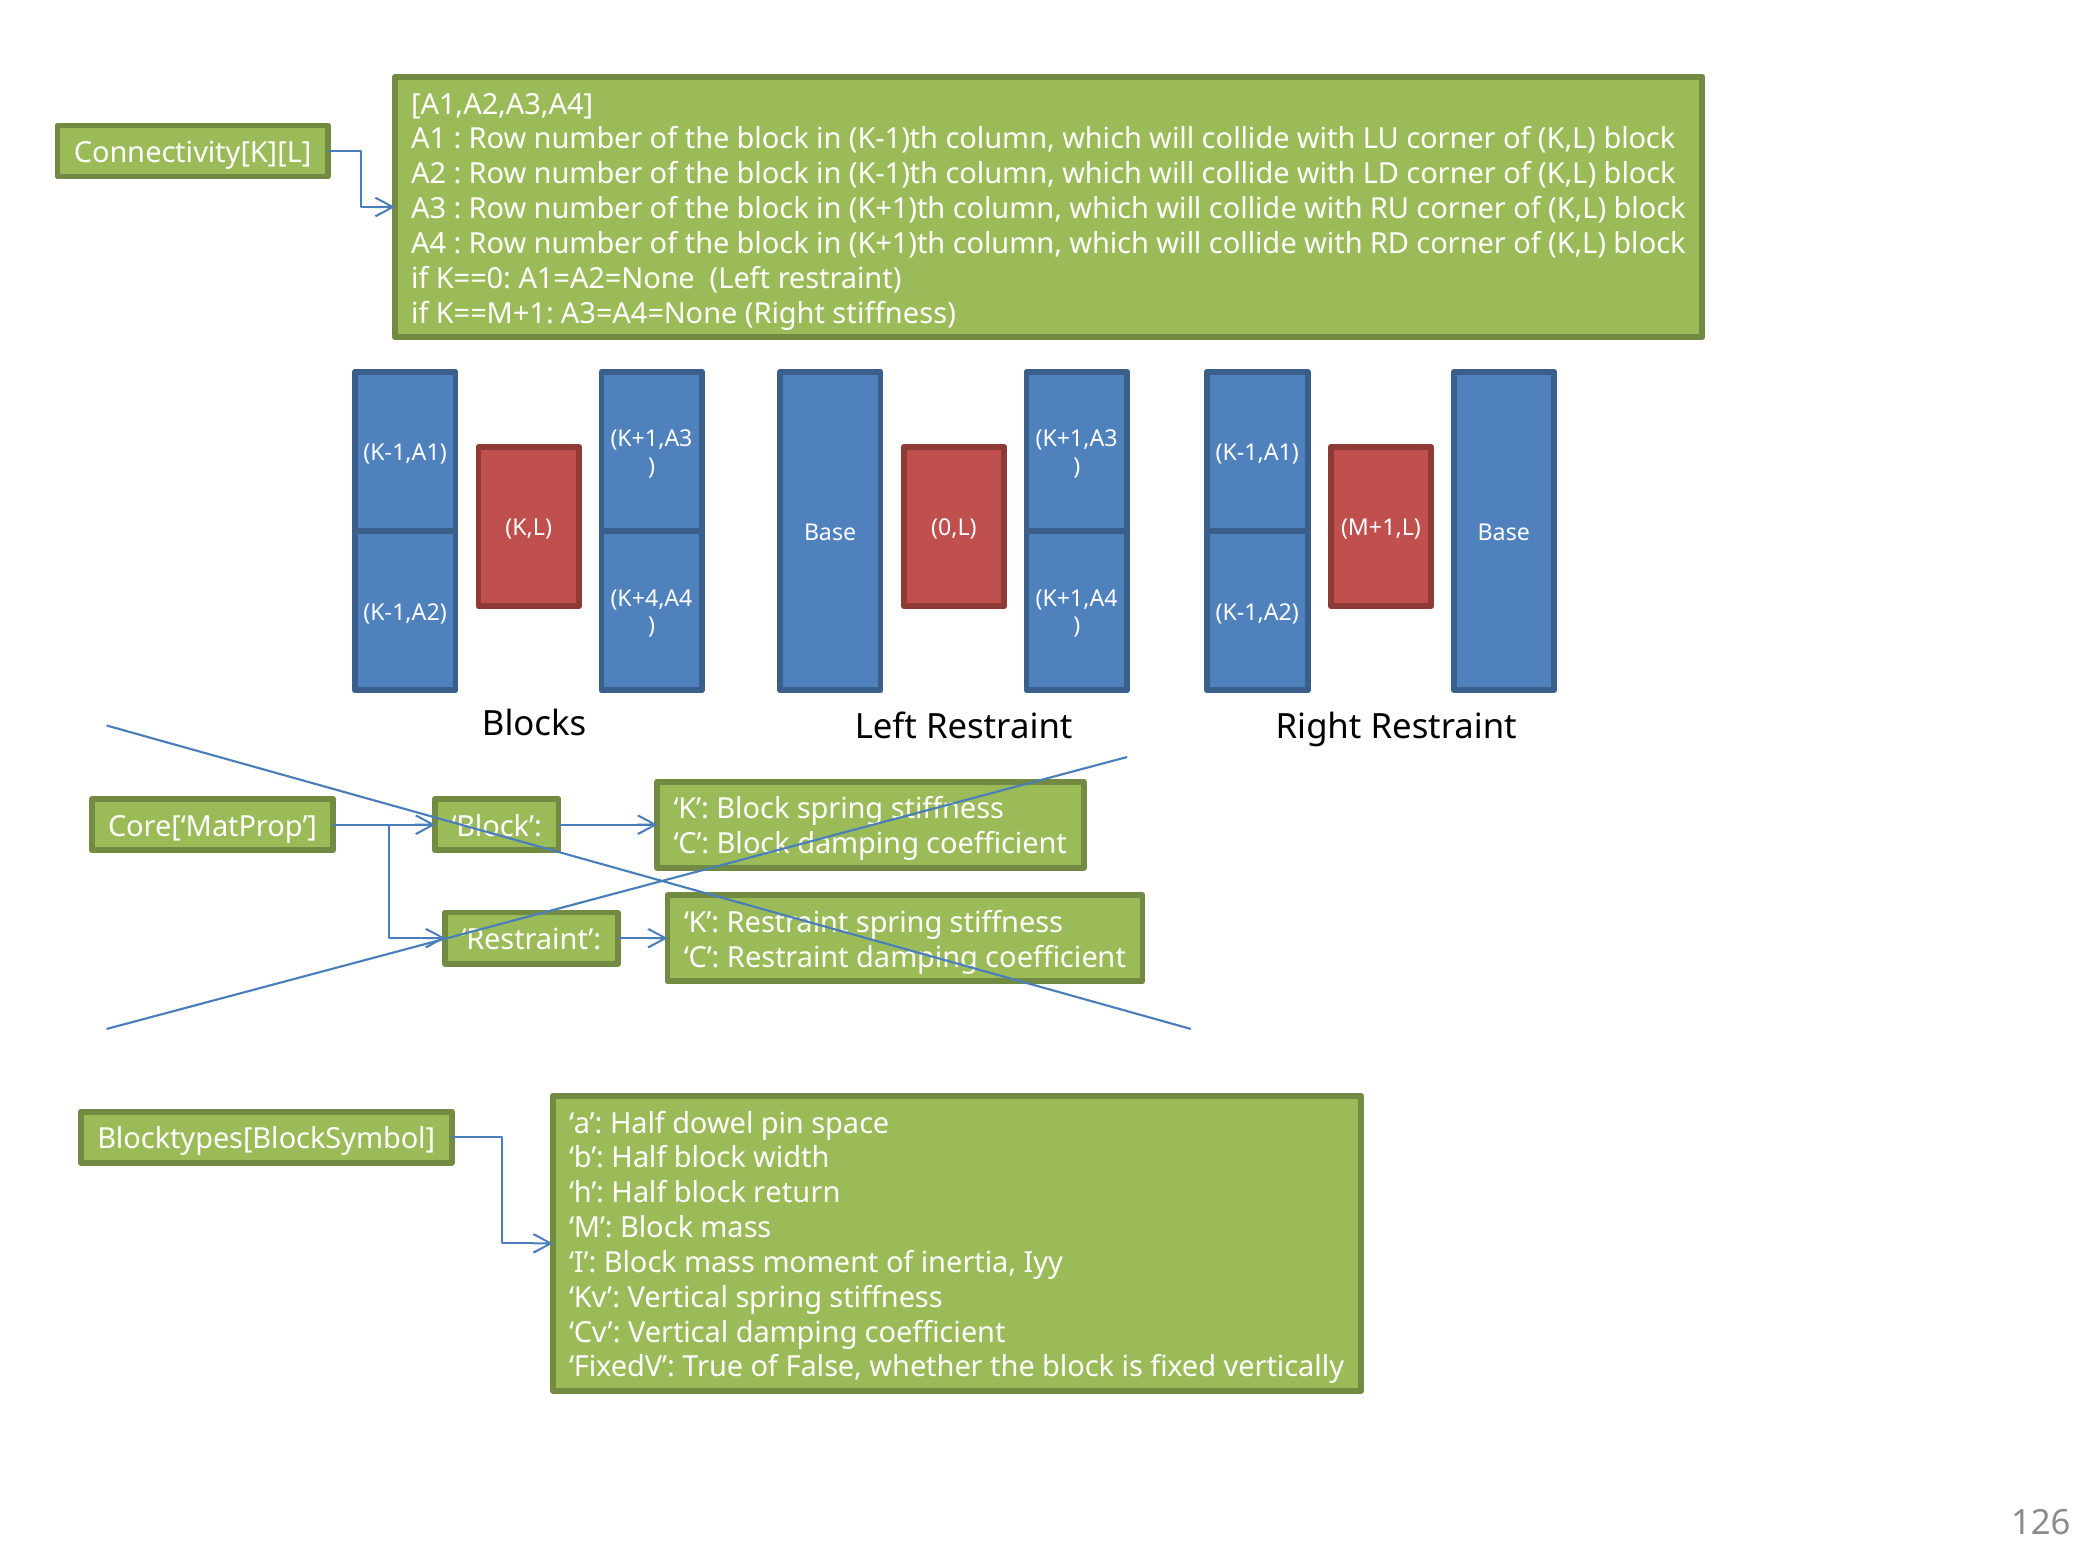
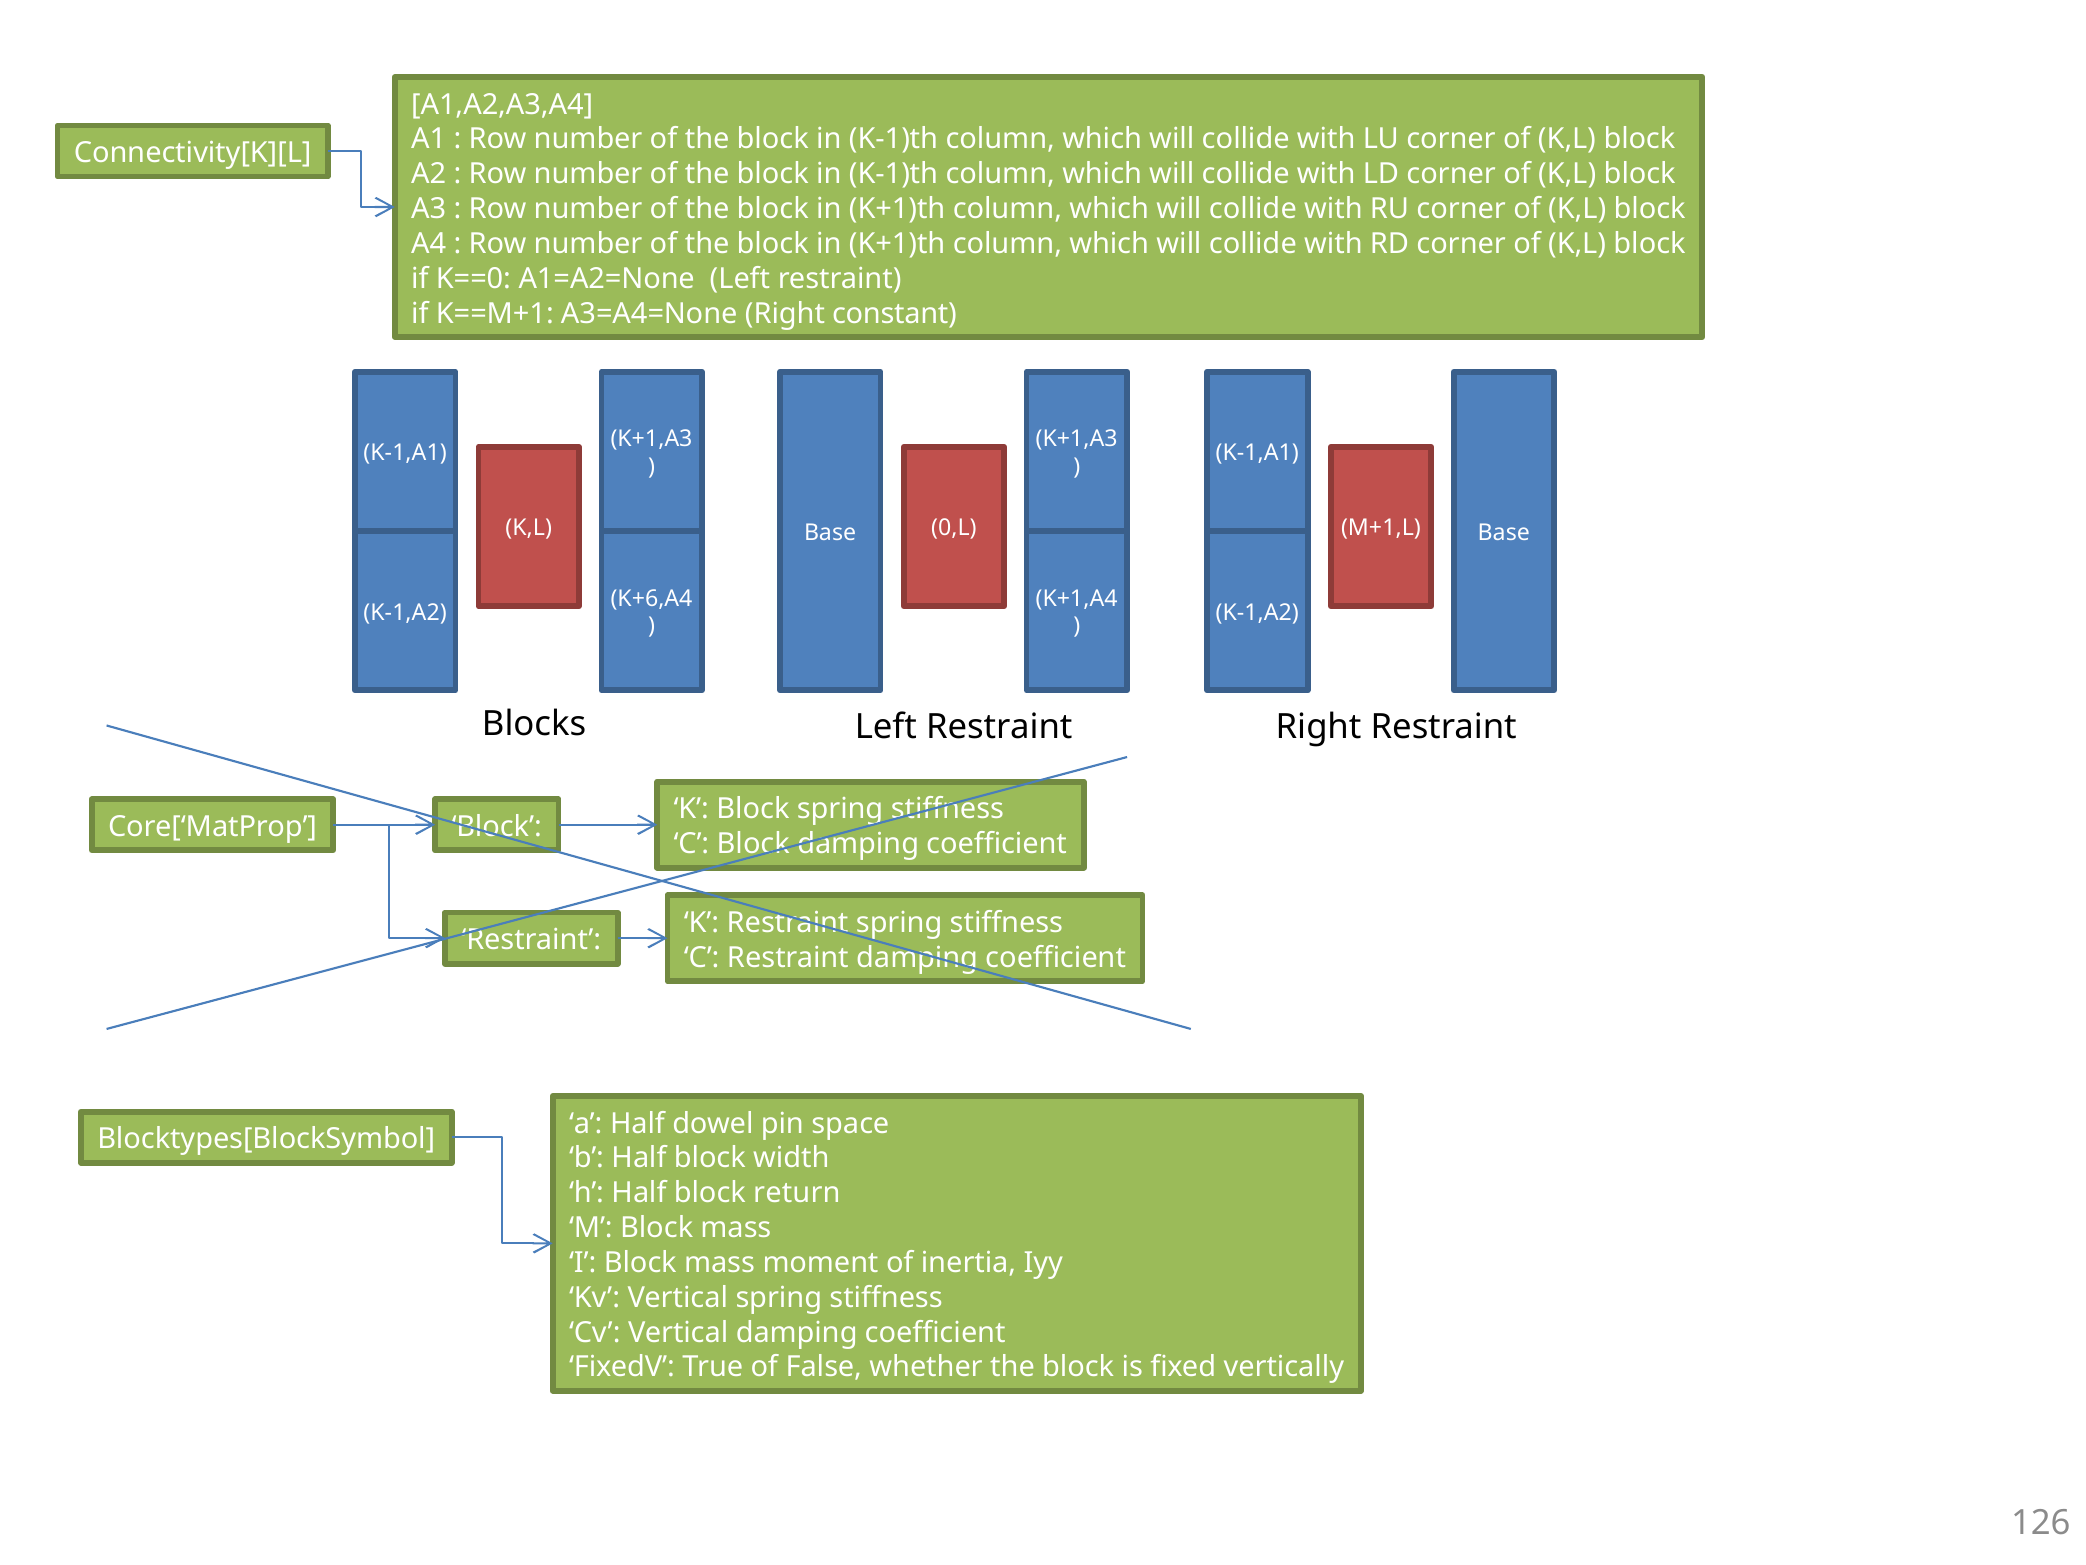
Right stiffness: stiffness -> constant (894, 313)
K+4,A4: K+4,A4 -> K+6,A4 (652, 598)
